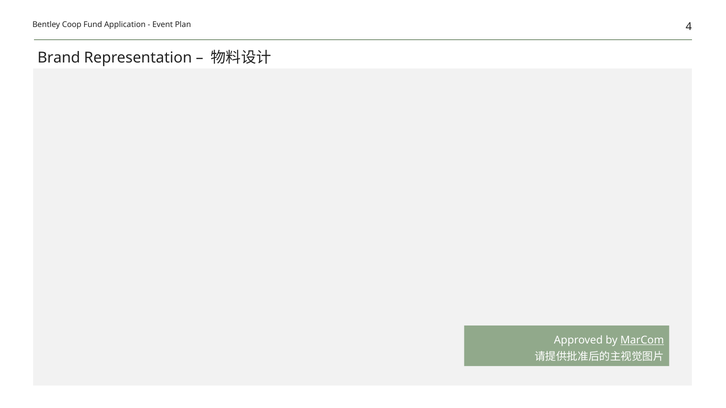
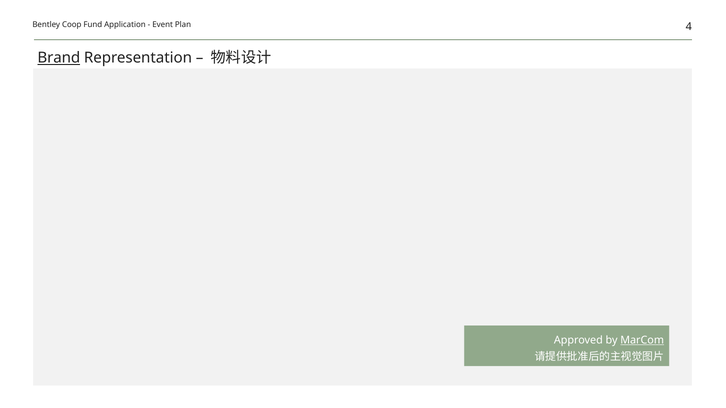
Brand underline: none -> present (59, 58)
